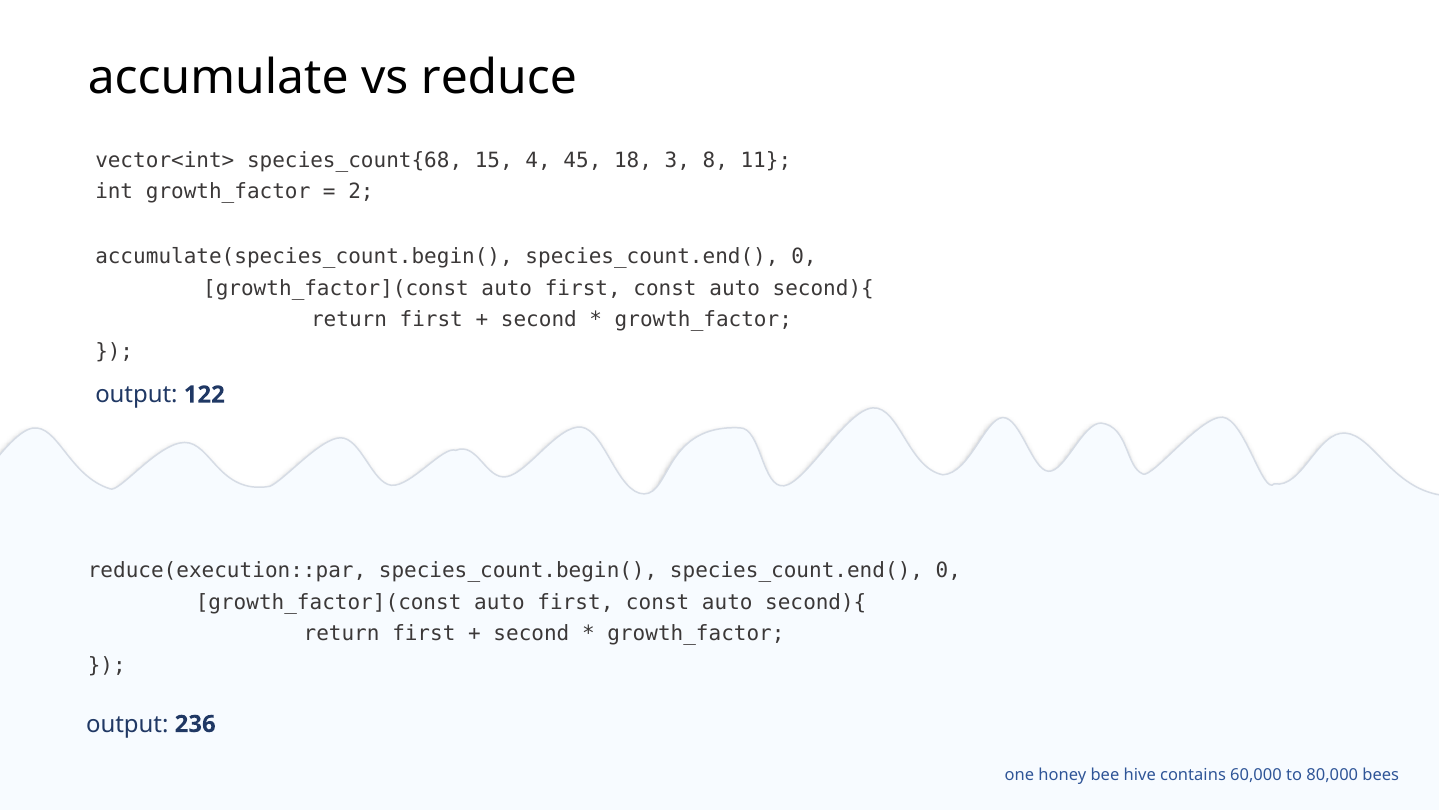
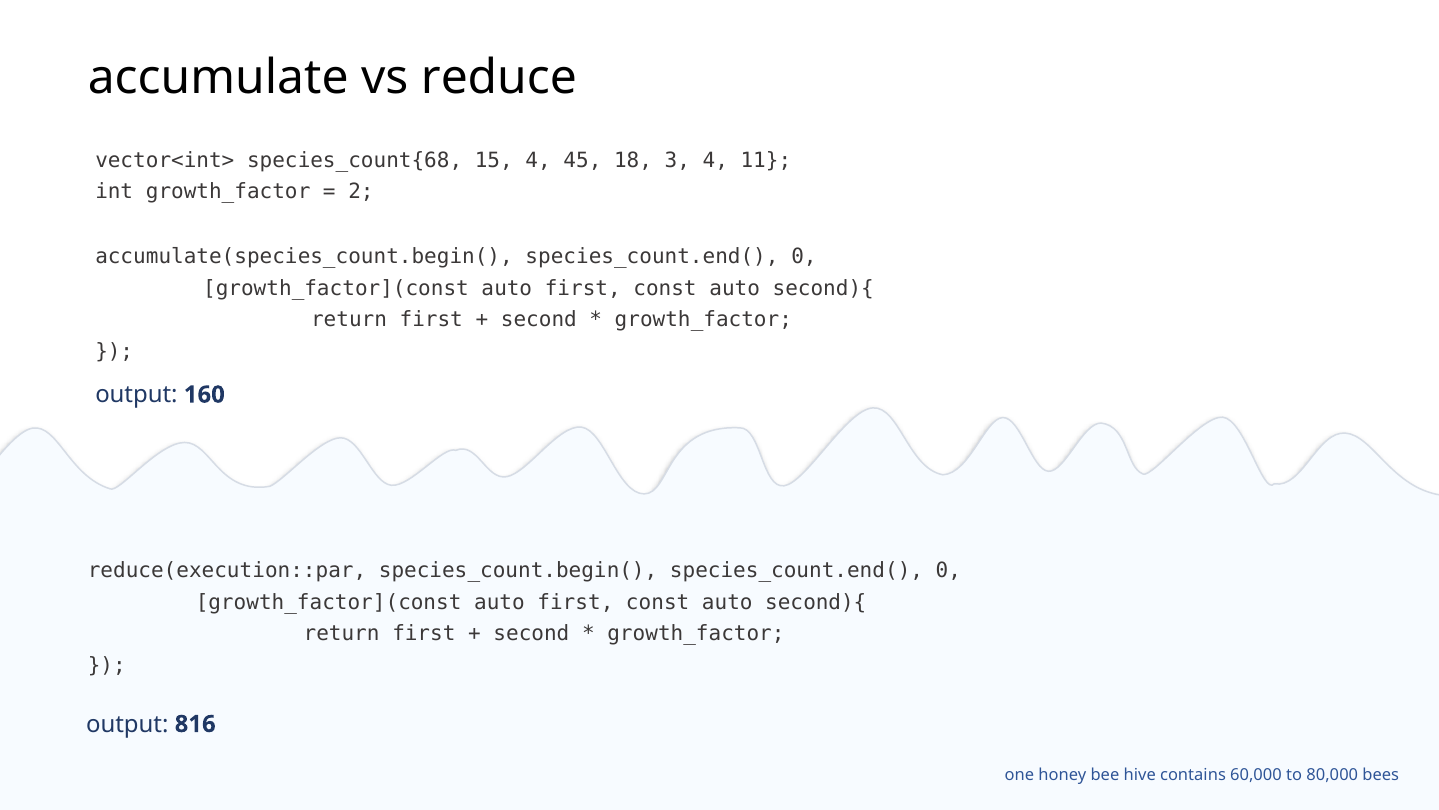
3 8: 8 -> 4 (715, 160)
122: 122 -> 160 (204, 394)
236: 236 -> 816 (195, 724)
